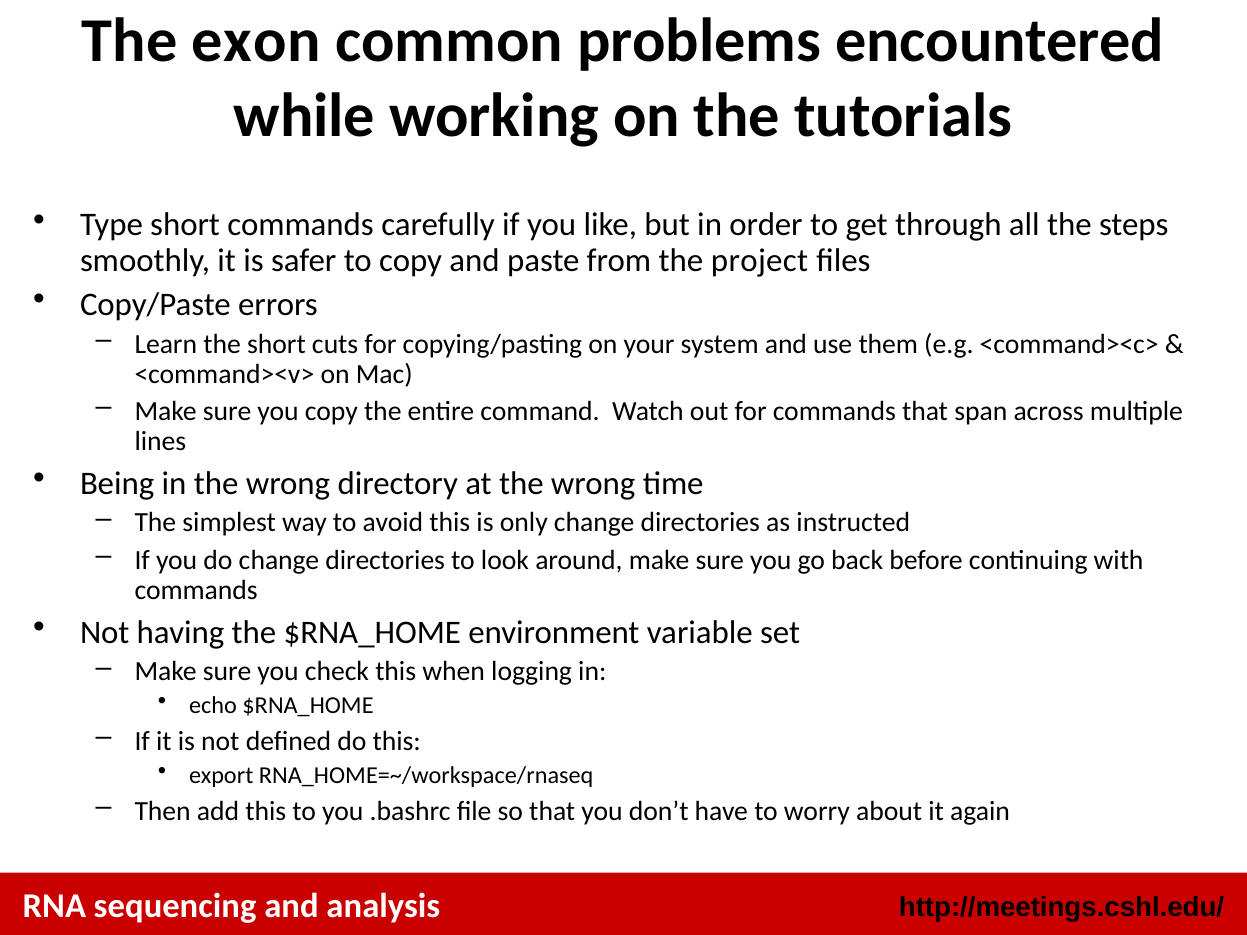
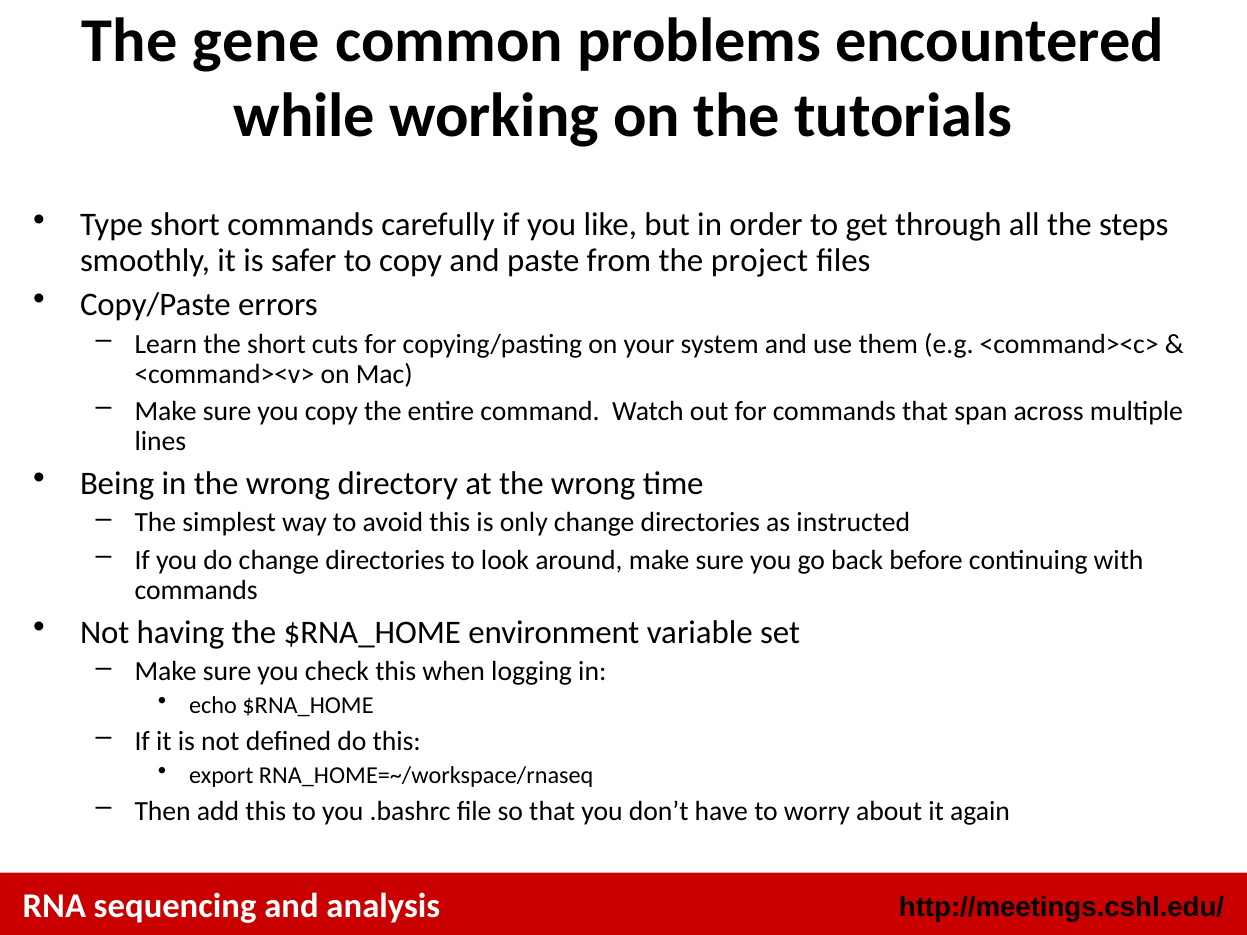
exon: exon -> gene (256, 41)
